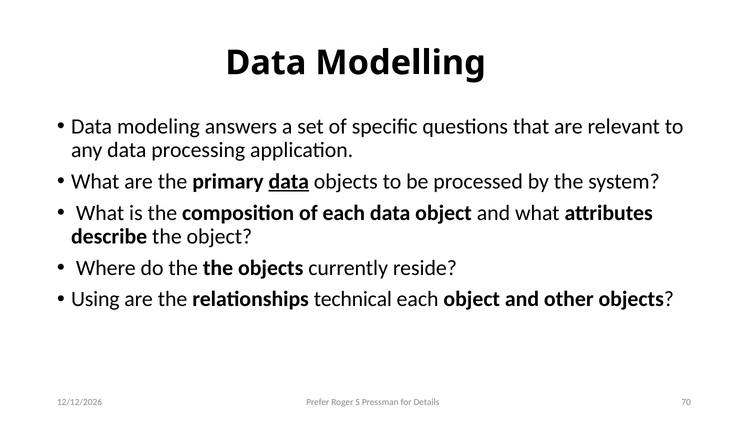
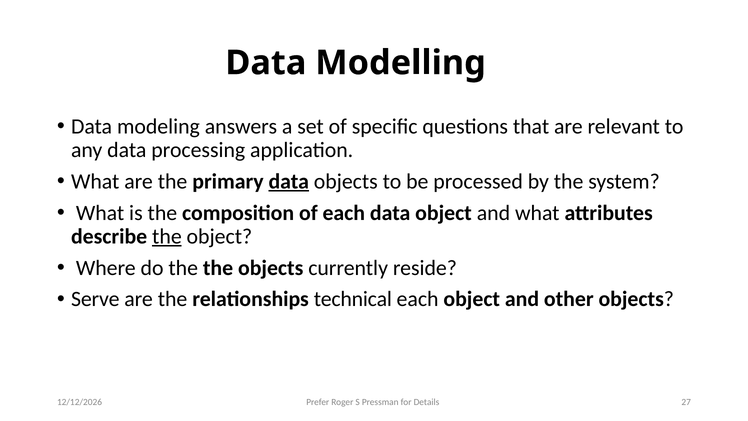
the underline: none -> present (167, 236)
Using: Using -> Serve (95, 299)
70: 70 -> 27 (686, 402)
